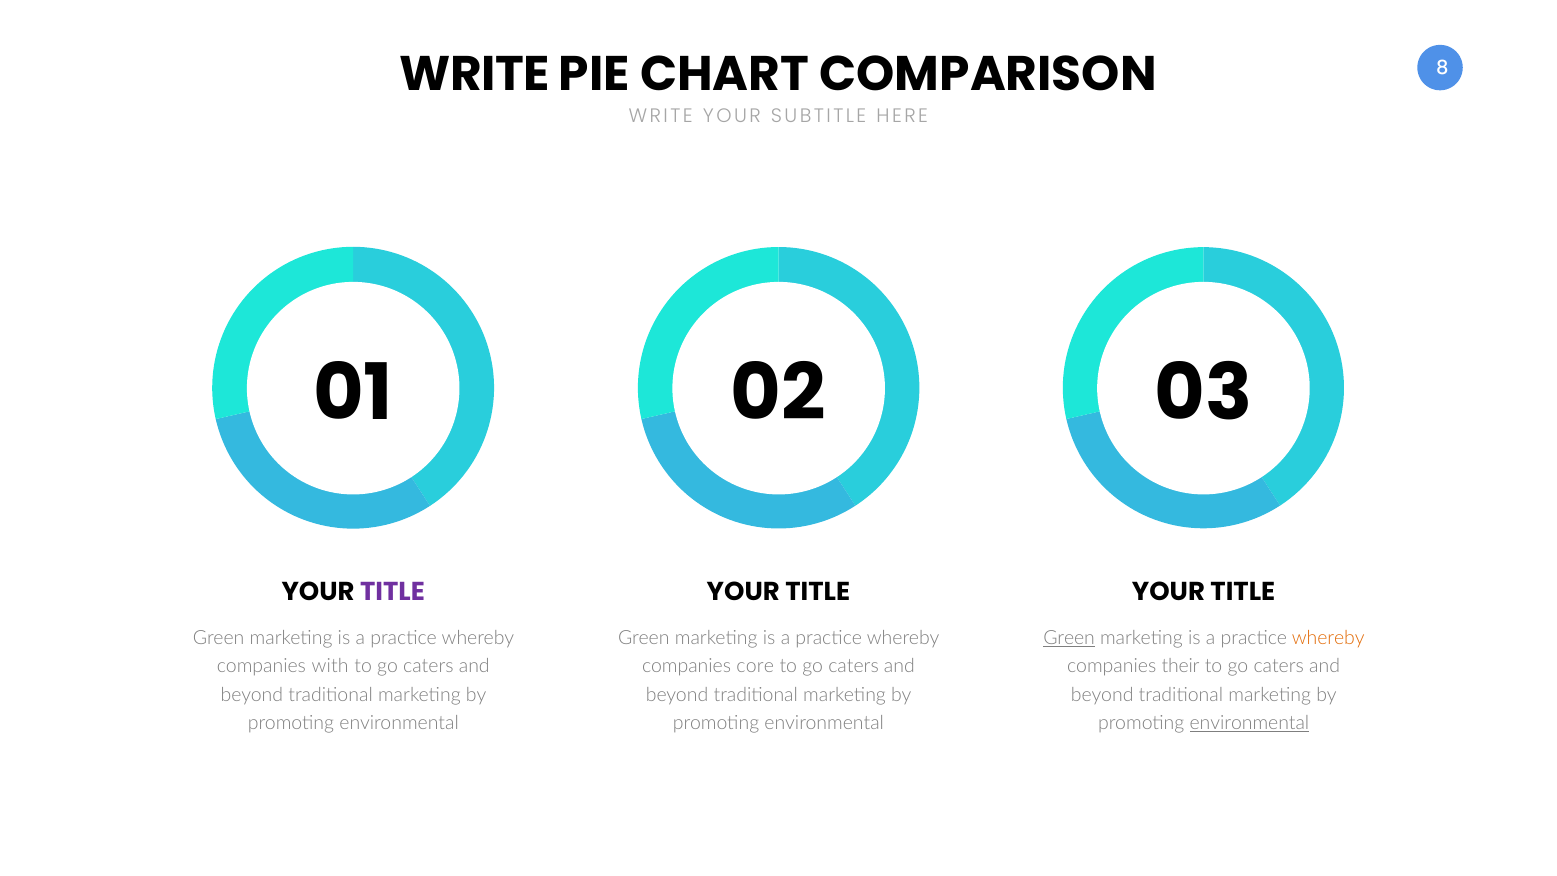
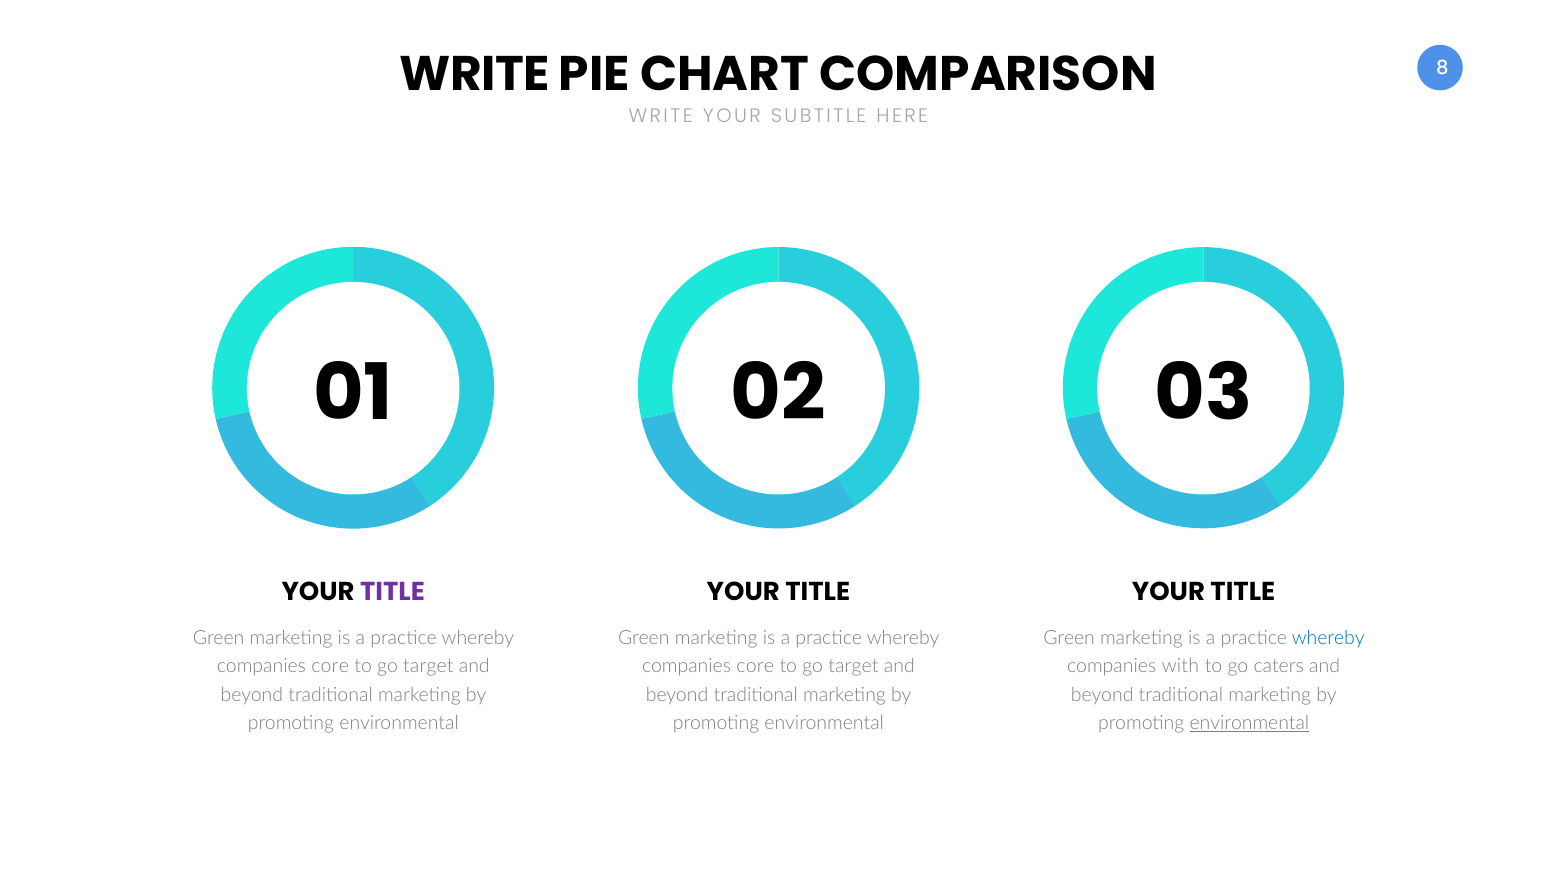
Green underline: present -> none (1069, 638)
whereby colour: orange -> blue (1328, 638)
with: with -> core (330, 667)
caters: caters -> target (428, 667)
caters: caters -> target (853, 667)
their: their -> with (1180, 667)
